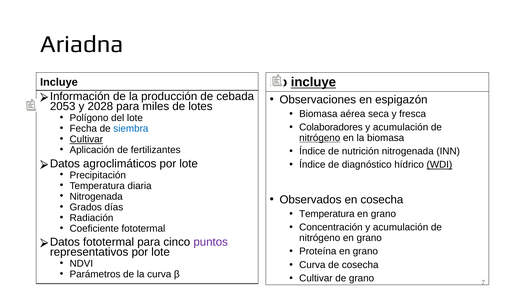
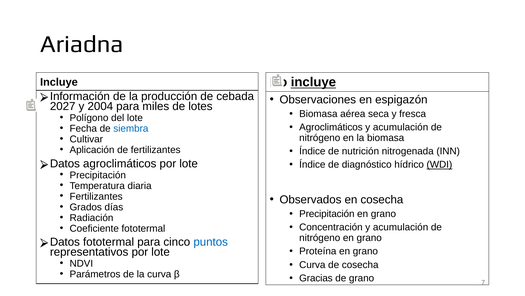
2053: 2053 -> 2027 (63, 106)
2028: 2028 -> 2004 (100, 106)
Colaboradores: Colaboradores -> Agroclimáticos (331, 127)
nitrógeno underline: present -> none (320, 138)
Cultivar underline: present -> none (86, 139)
Nitrogenada: Nitrogenada -> Fertilizantes (96, 196)
Temperatura: Temperatura -> Precipitación (327, 213)
puntos colour: purple -> blue (211, 242)
Cultivar: Cultivar -> Gracias (316, 278)
